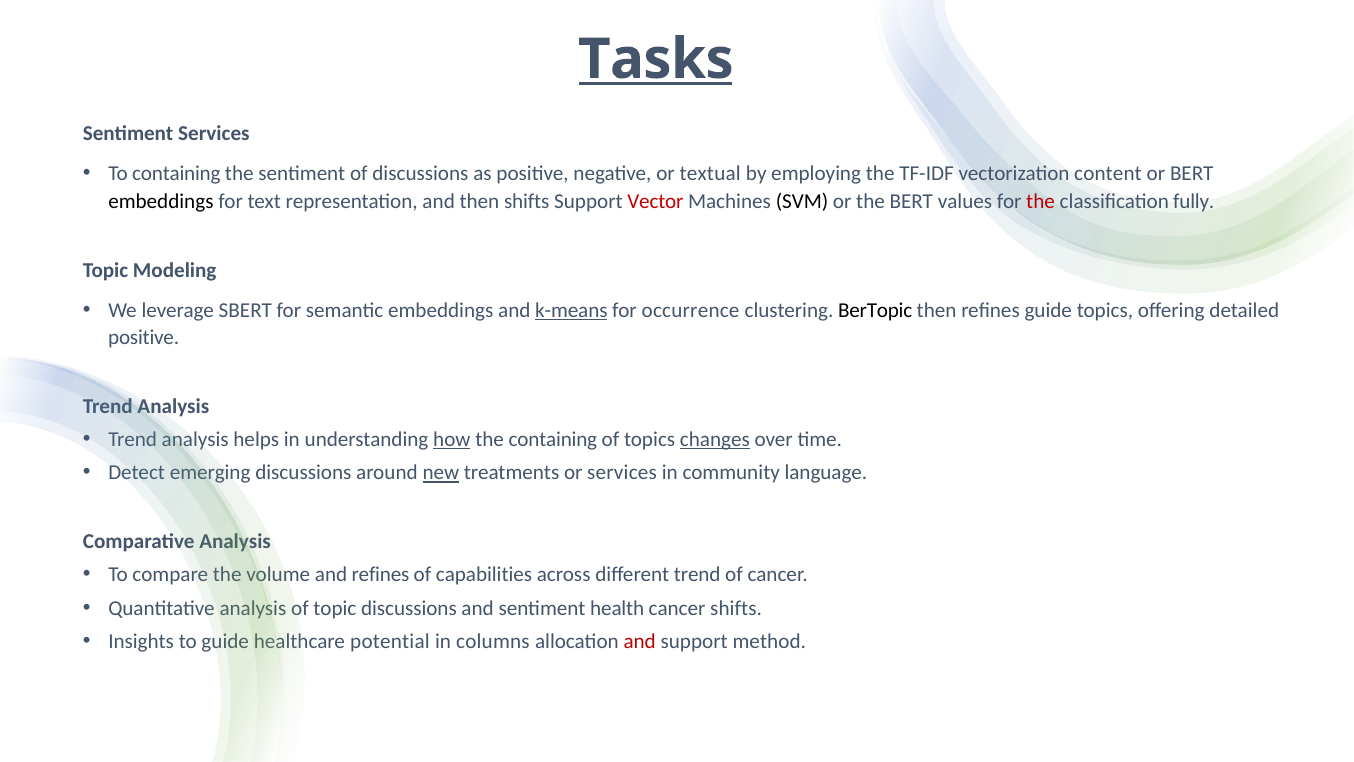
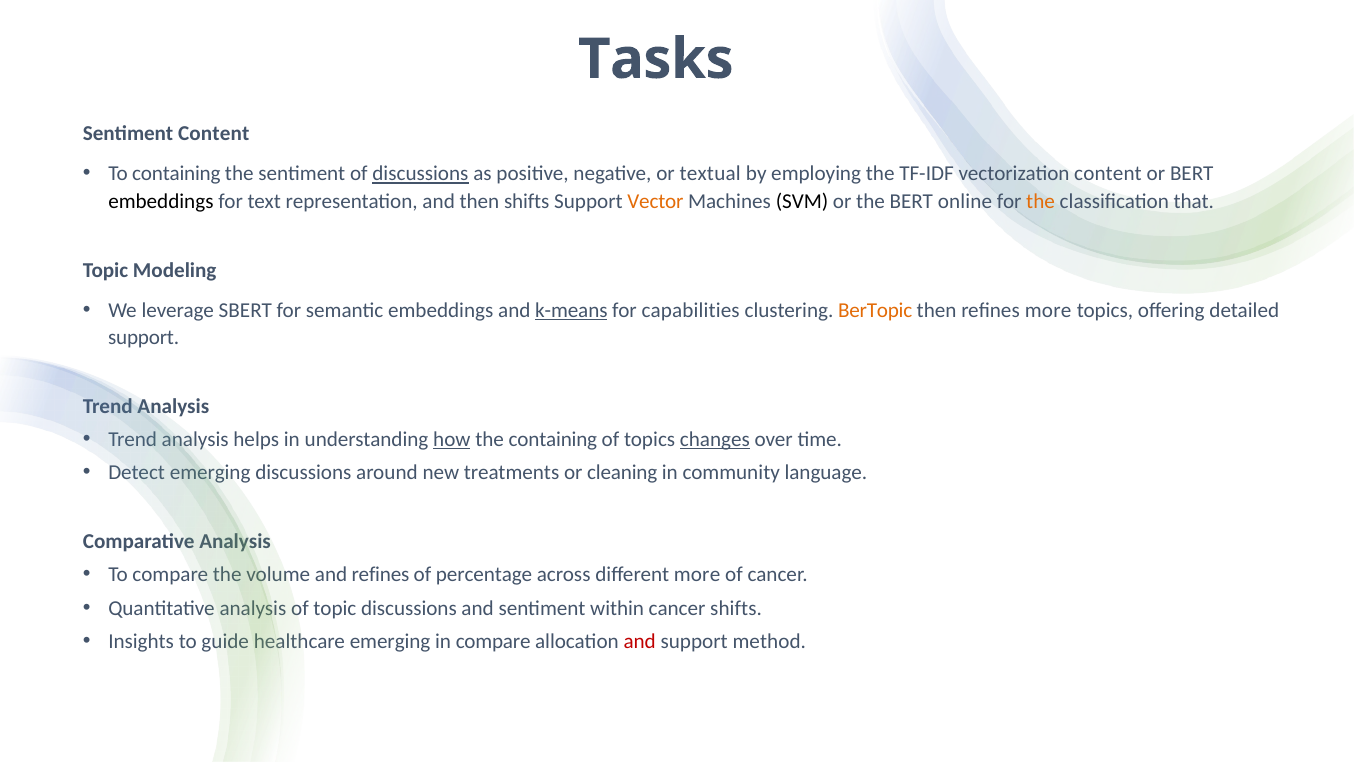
Tasks underline: present -> none (656, 59)
Sentiment Services: Services -> Content (214, 134)
discussions underline: none -> present (420, 174)
Vector colour: red -> orange (655, 201)
values: values -> online (965, 201)
the colour: red -> orange (1041, 201)
fully: fully -> that (1194, 201)
occurrence: occurrence -> capabilities (691, 310)
BerTopic colour: black -> orange (875, 310)
refines guide: guide -> more (1048, 310)
positive: positive -> support (144, 337)
new underline: present -> none (441, 473)
or services: services -> cleaning (622, 473)
capabilities: capabilities -> percentage (484, 575)
different trend: trend -> more (697, 575)
health: health -> within (617, 608)
potential: potential -> emerging (390, 641)
in columns: columns -> compare (493, 641)
